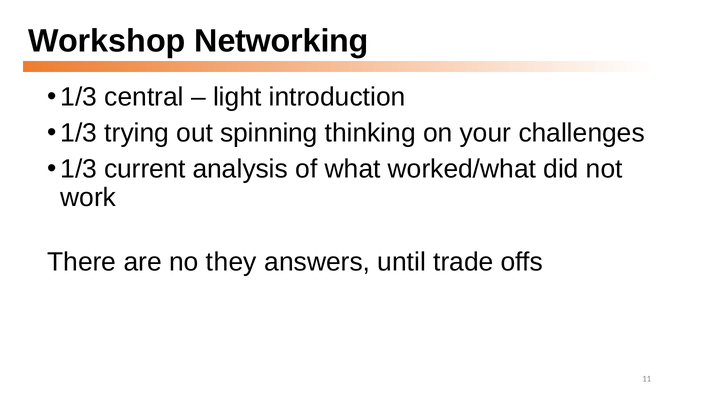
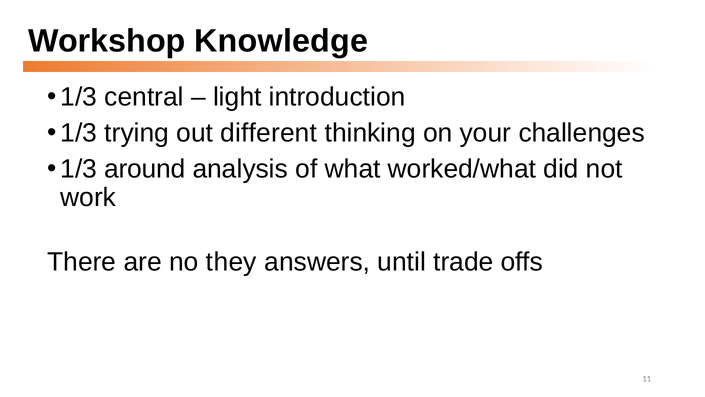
Networking: Networking -> Knowledge (281, 41)
spinning: spinning -> different (269, 133)
current: current -> around (145, 169)
